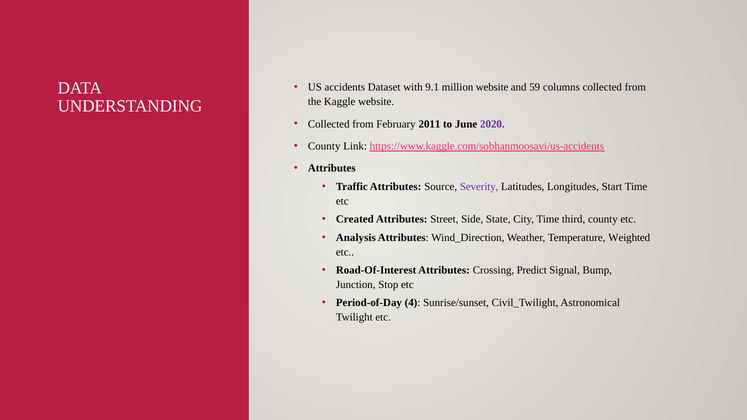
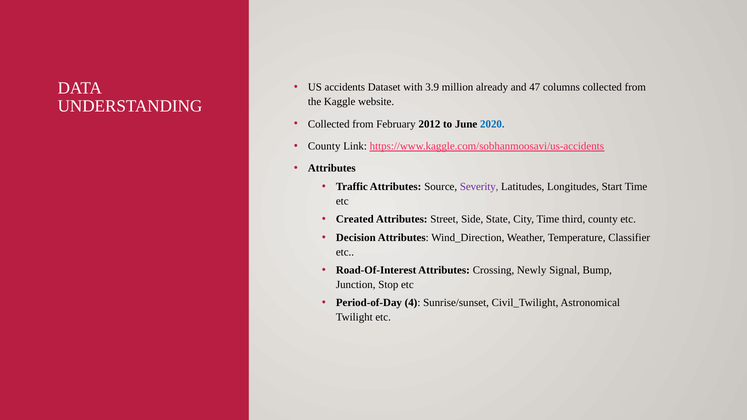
9.1: 9.1 -> 3.9 (432, 87)
million website: website -> already (492, 87)
59: 59 -> 47 (535, 87)
2011: 2011 -> 2012 (429, 124)
2020 colour: purple -> blue (492, 124)
Analysis: Analysis -> Decision (356, 238)
Weighted: Weighted -> Classifier (629, 238)
Predict: Predict -> Newly (532, 270)
